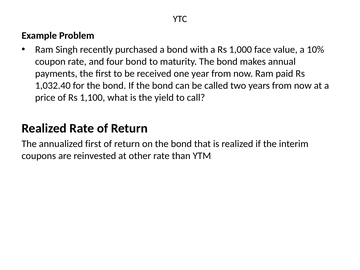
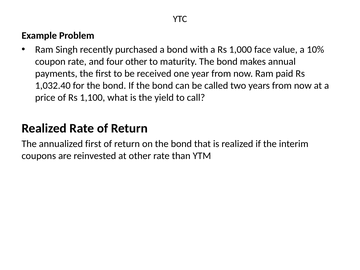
four bond: bond -> other (136, 62)
